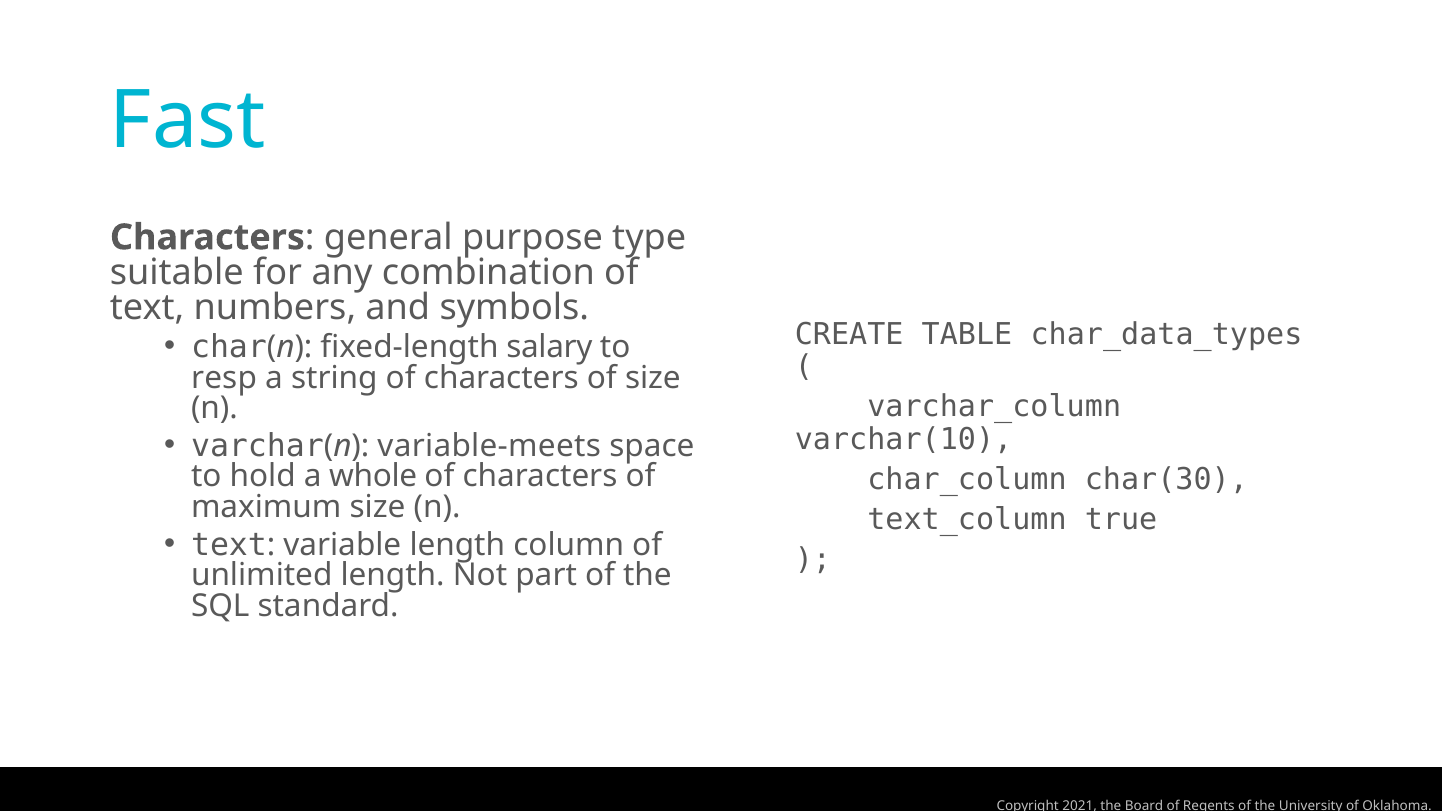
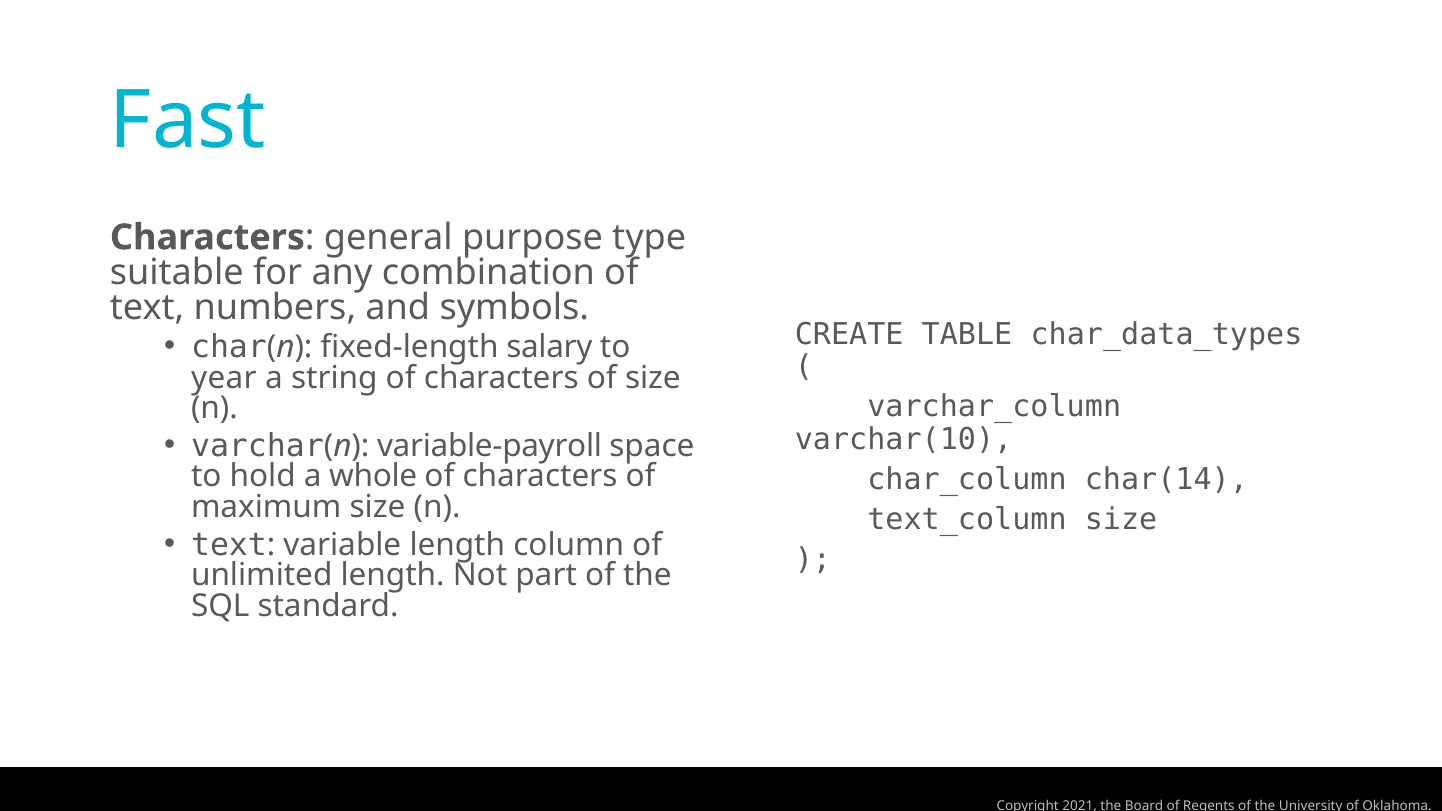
resp: resp -> year (224, 378)
variable-meets: variable-meets -> variable-payroll (489, 446)
char(30: char(30 -> char(14 (1166, 480)
text_column true: true -> size (1121, 519)
